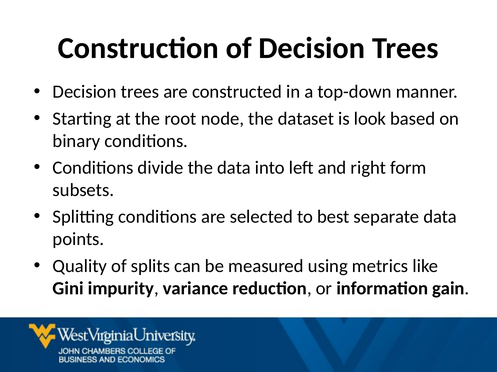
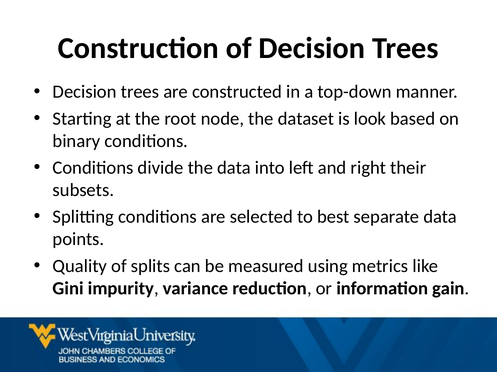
form: form -> their (408, 168)
